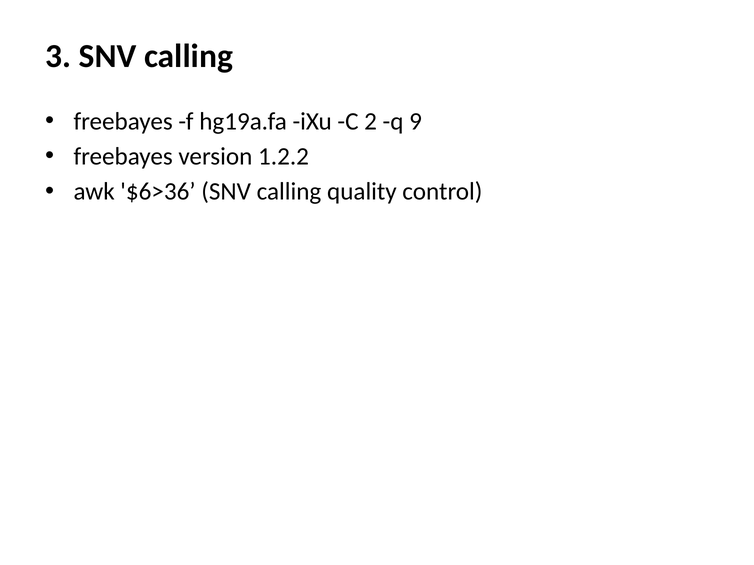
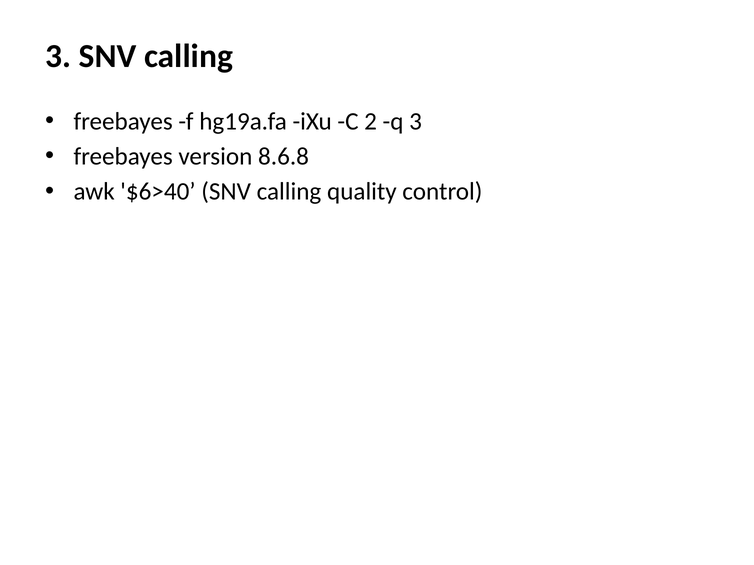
q 9: 9 -> 3 (416, 121)
1.2.2: 1.2.2 -> 8.6.8 (284, 157)
$6>36: $6>36 -> $6>40 (158, 192)
